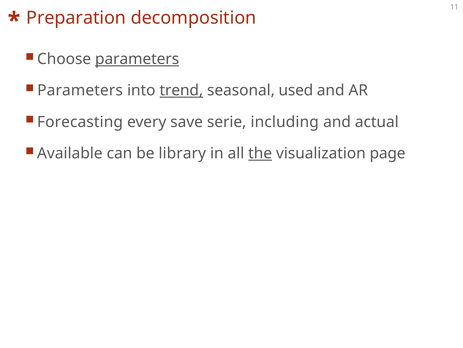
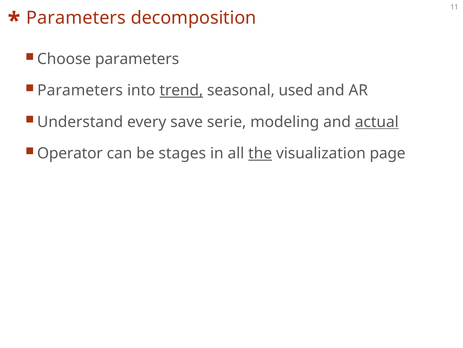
Preparation: Preparation -> Parameters (76, 18)
parameters underline: present -> none (137, 59)
Forecasting: Forecasting -> Understand (80, 122)
including: including -> modeling (285, 122)
actual underline: none -> present (377, 122)
Available: Available -> Operator (70, 153)
library: library -> stages (182, 153)
